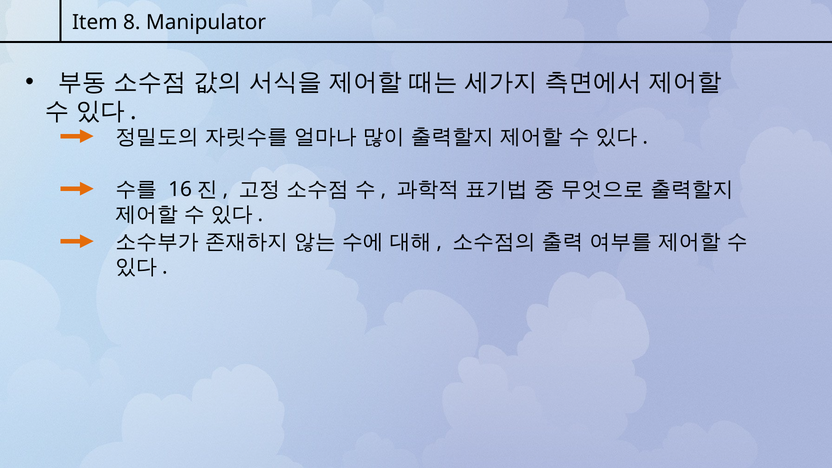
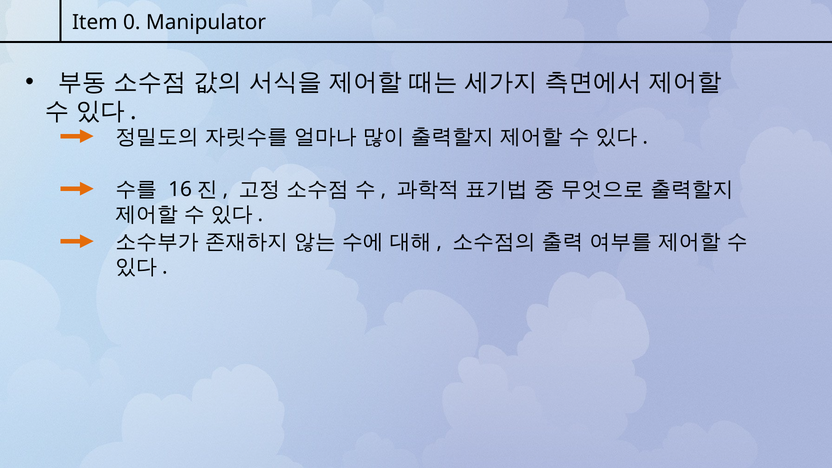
8: 8 -> 0 (132, 22)
